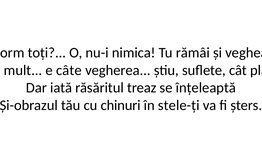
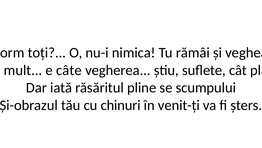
treaz: treaz -> pline (142, 87)
înțeleaptă: înțeleaptă -> scumpului (206, 87)
stele-ți: stele-ți -> venit-ți (179, 105)
